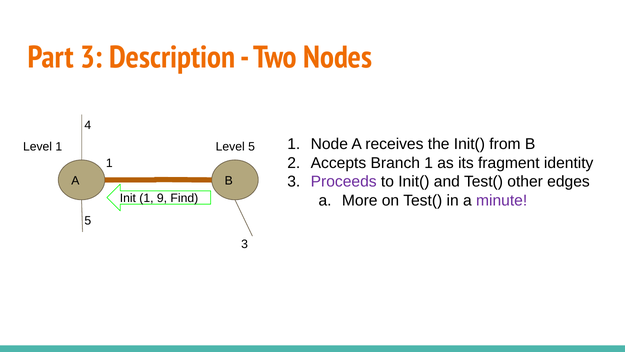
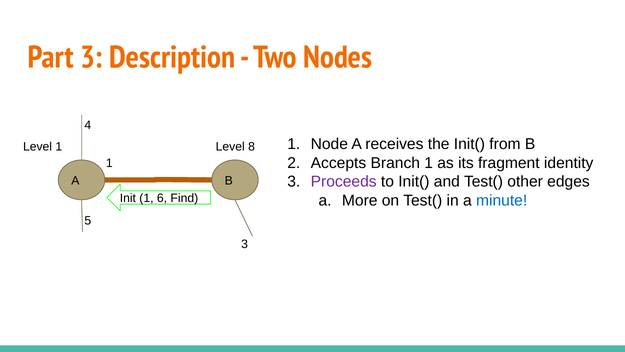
Level 5: 5 -> 8 (252, 147)
9: 9 -> 6 (162, 198)
minute colour: purple -> blue (502, 200)
